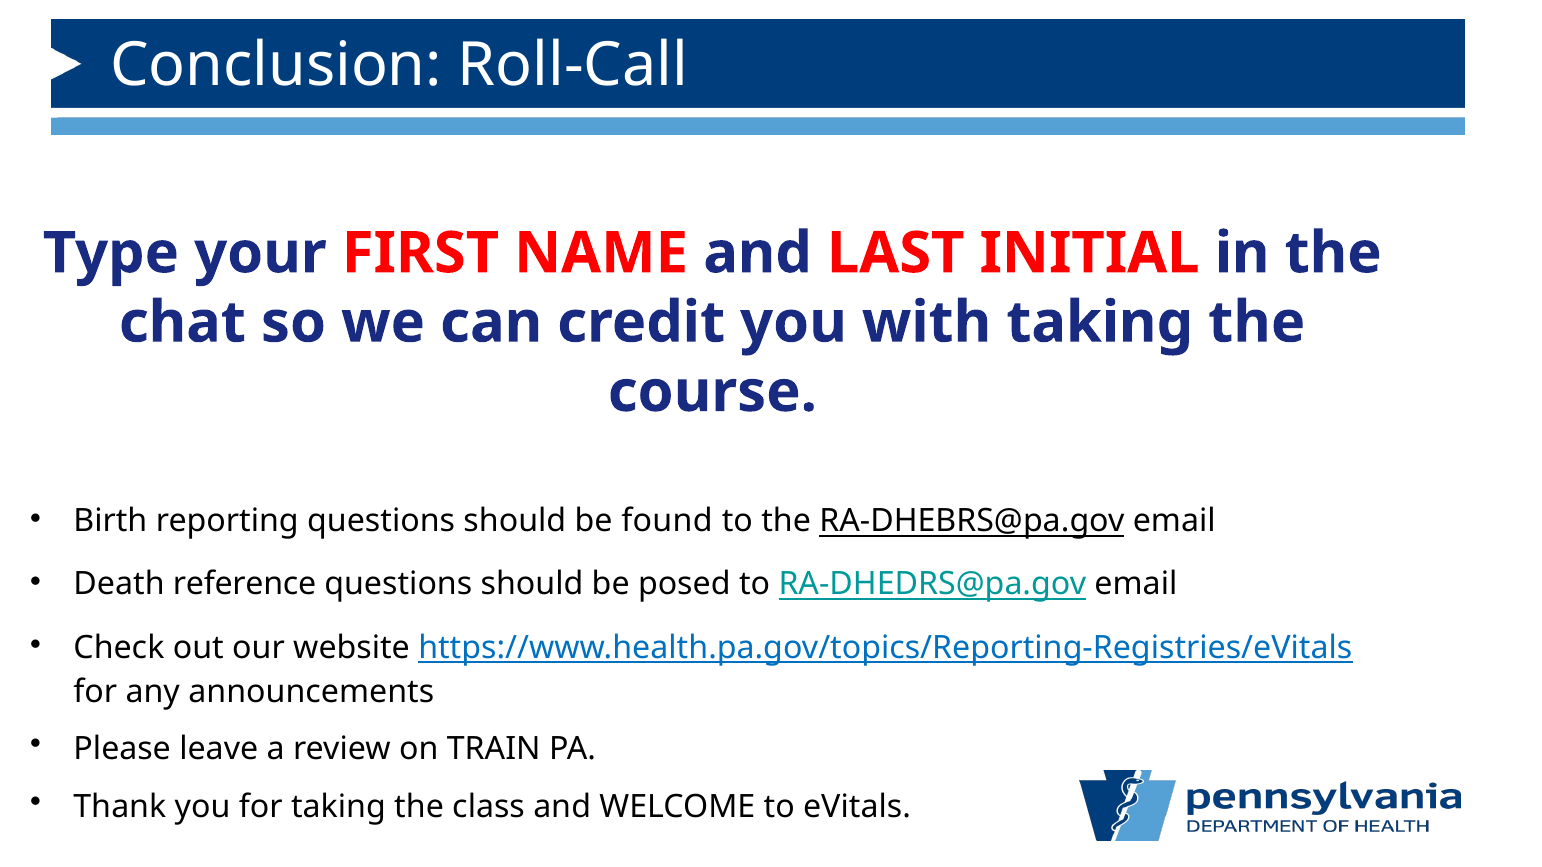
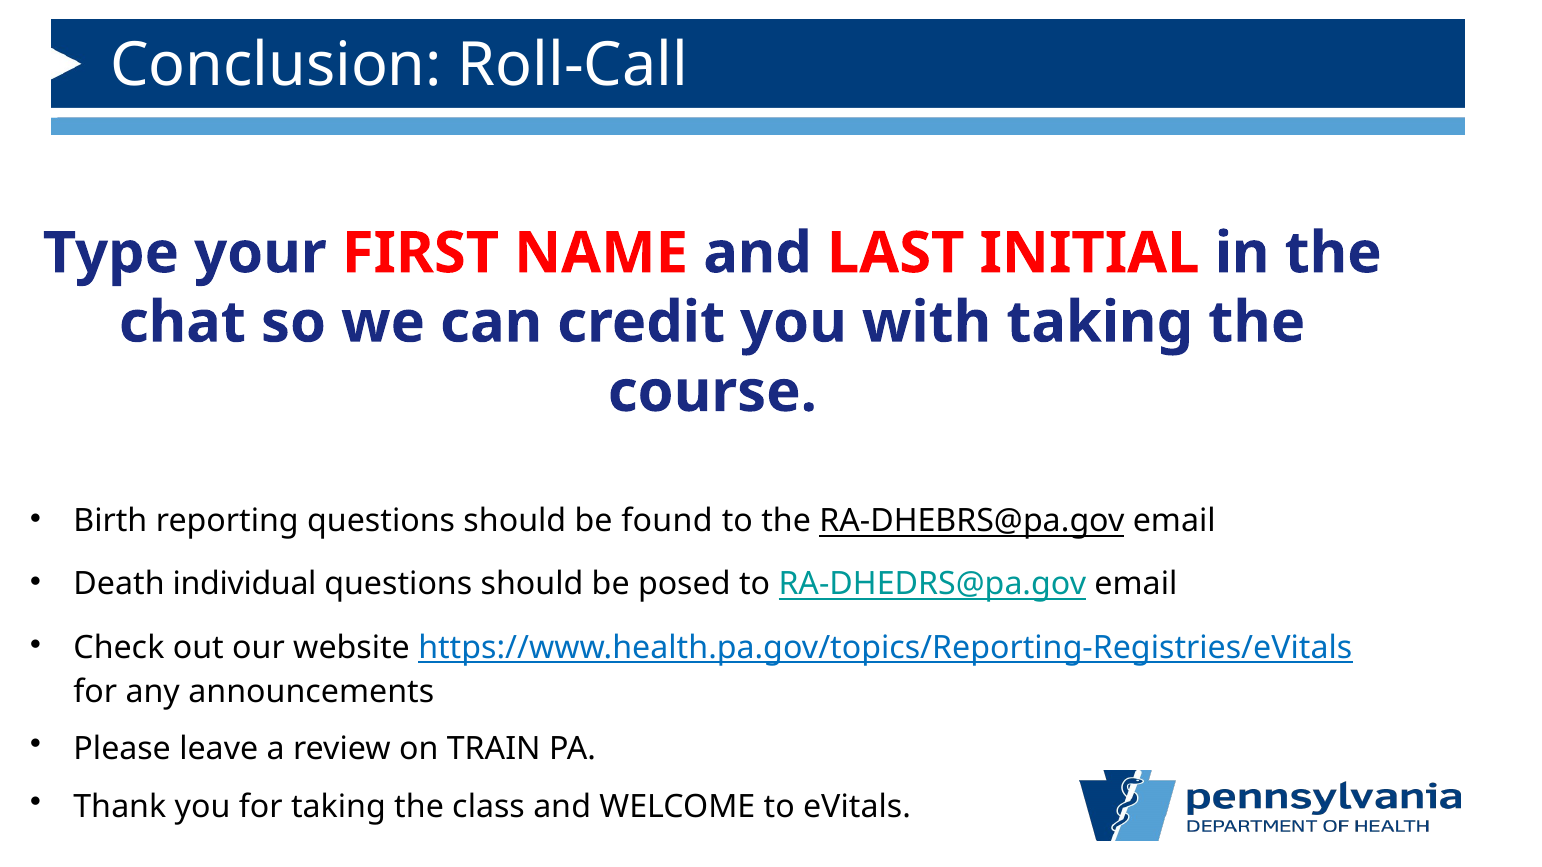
reference: reference -> individual (245, 585)
